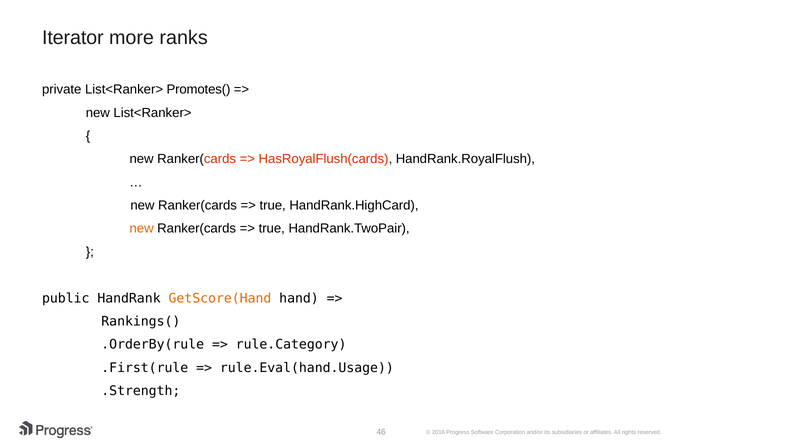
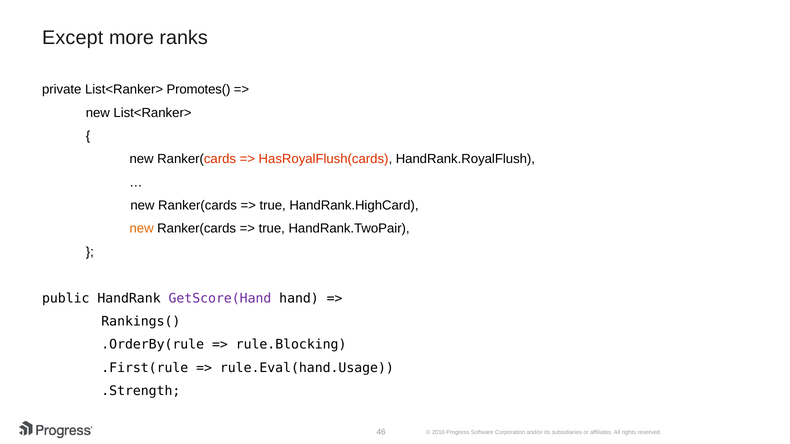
Iterator: Iterator -> Except (73, 38)
GetScore(Hand colour: orange -> purple (220, 299)
rule.Category: rule.Category -> rule.Blocking (291, 345)
